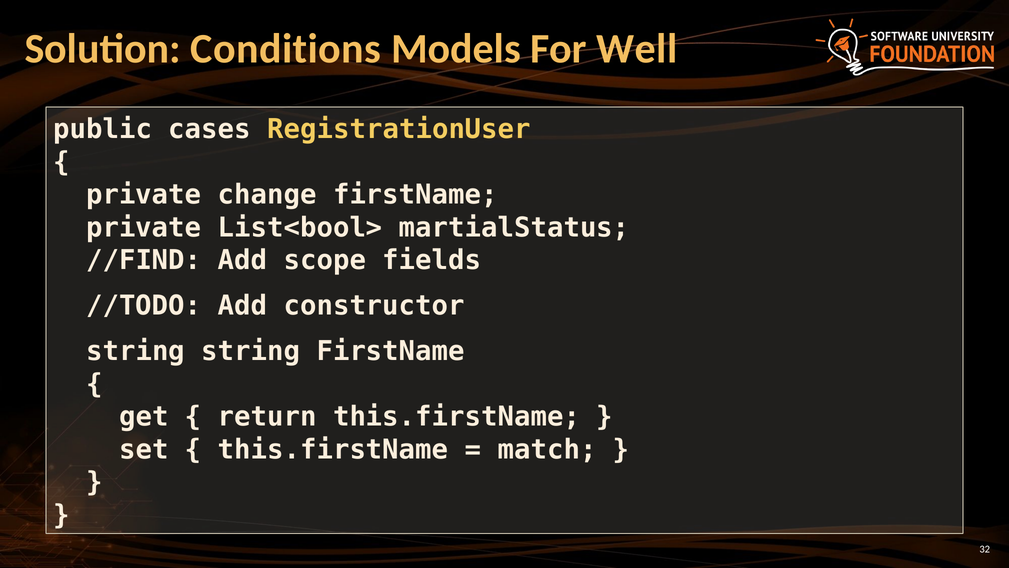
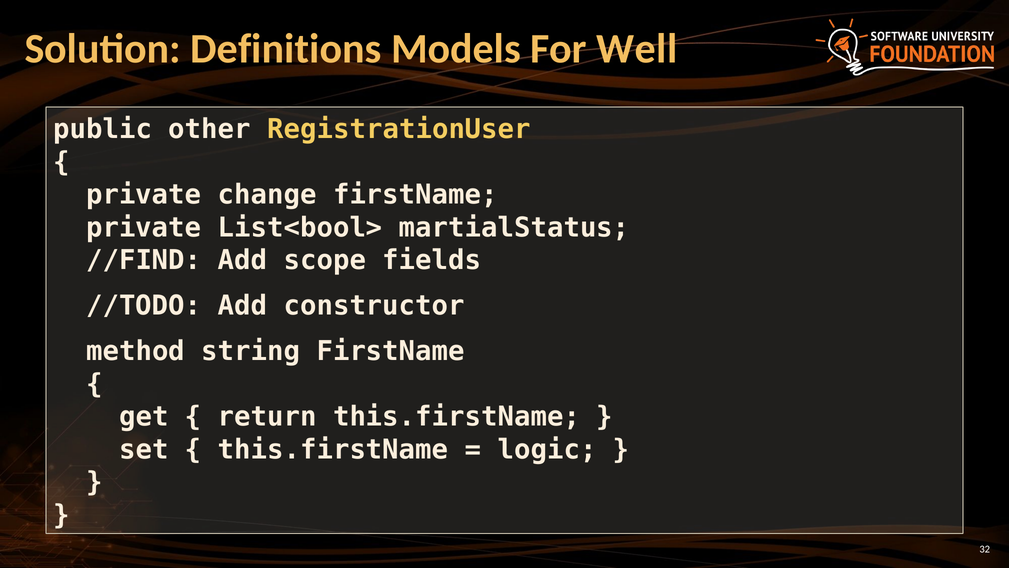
Conditions: Conditions -> Definitions (286, 49)
cases: cases -> other (210, 129)
string: string -> method (136, 351)
match: match -> logic (547, 449)
